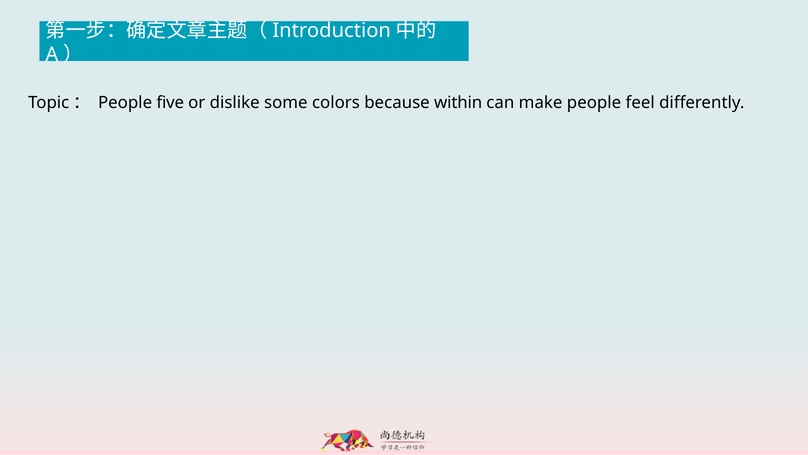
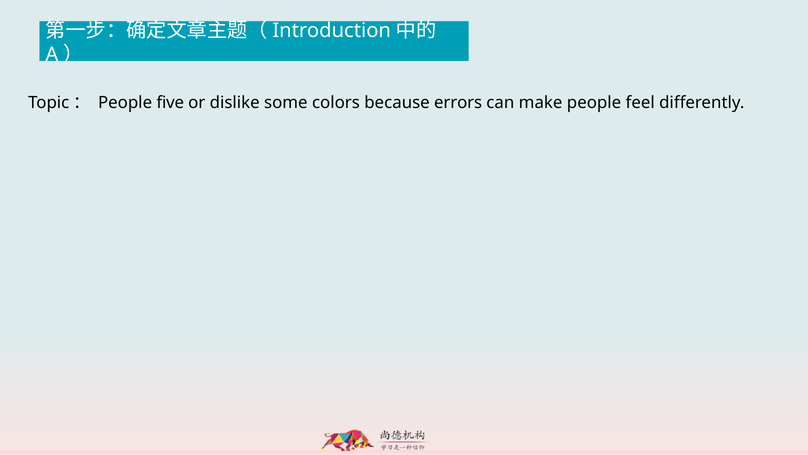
within: within -> errors (458, 103)
